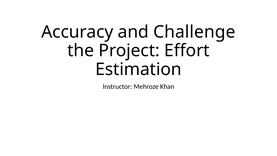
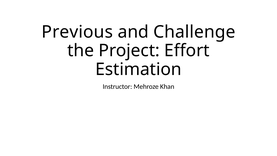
Accuracy: Accuracy -> Previous (77, 32)
